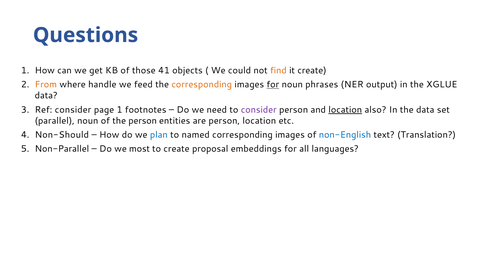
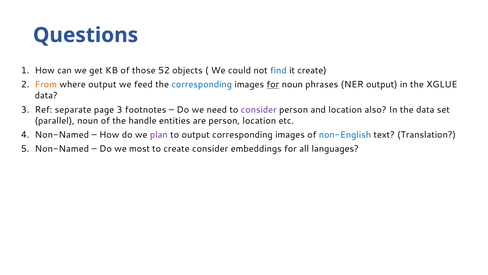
41: 41 -> 52 (164, 70)
find colour: orange -> blue (278, 70)
where handle: handle -> output (102, 84)
corresponding colour: orange -> blue (202, 84)
Ref consider: consider -> separate (73, 109)
page 1: 1 -> 3 (120, 109)
location underline: present -> none (345, 109)
the person: person -> handle (143, 120)
Non-Should: Non-Should -> Non-Named (62, 134)
plan colour: blue -> purple (159, 134)
to named: named -> output (196, 134)
Non-Parallel: Non-Parallel -> Non-Named (62, 148)
create proposal: proposal -> consider (210, 148)
